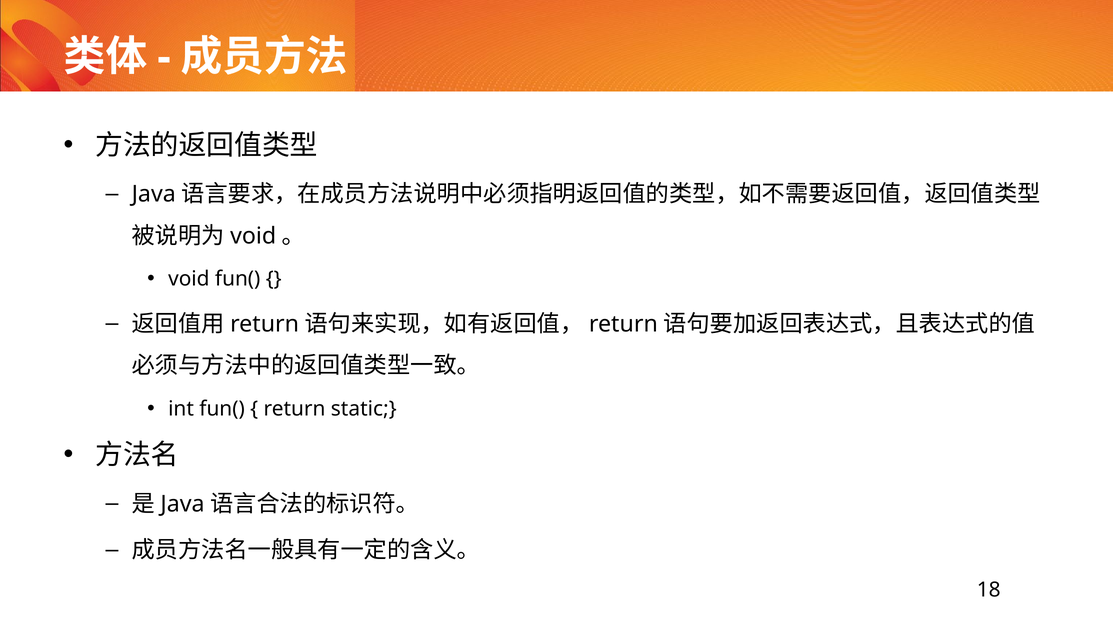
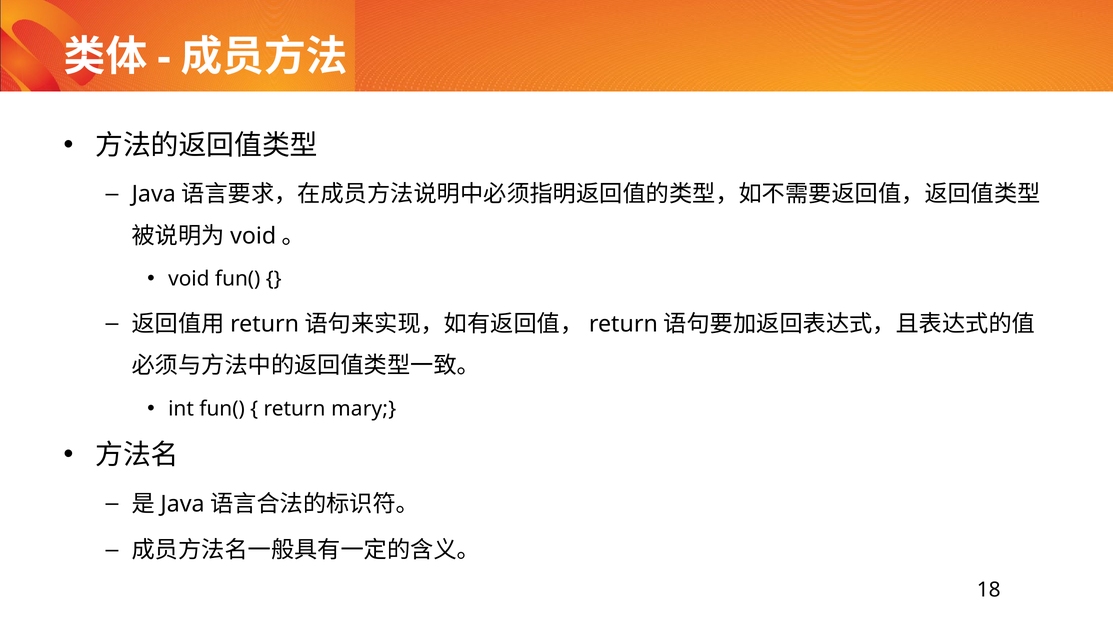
static: static -> mary (364, 409)
